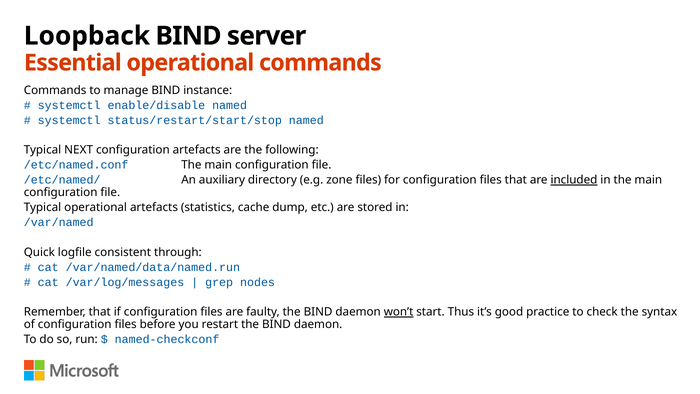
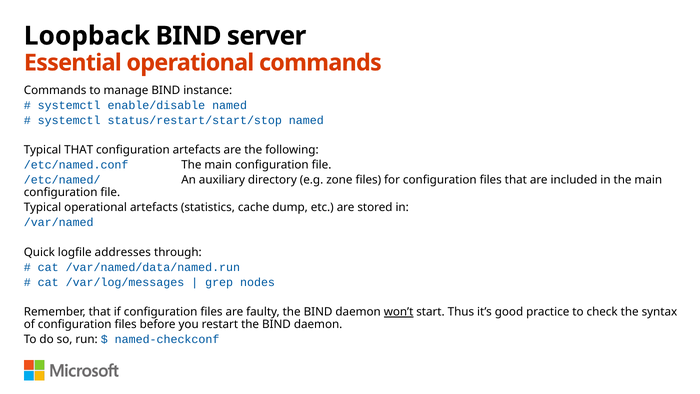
Typical NEXT: NEXT -> THAT (79, 150)
included underline: present -> none (574, 180)
consistent: consistent -> addresses (123, 252)
